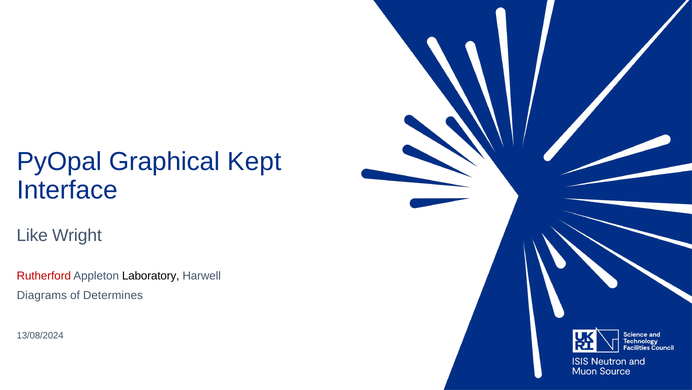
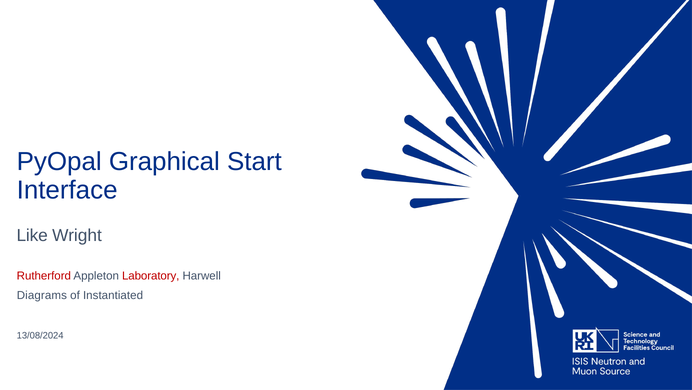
Kept: Kept -> Start (254, 162)
Laboratory colour: black -> red (151, 275)
Determines: Determines -> Instantiated (113, 295)
